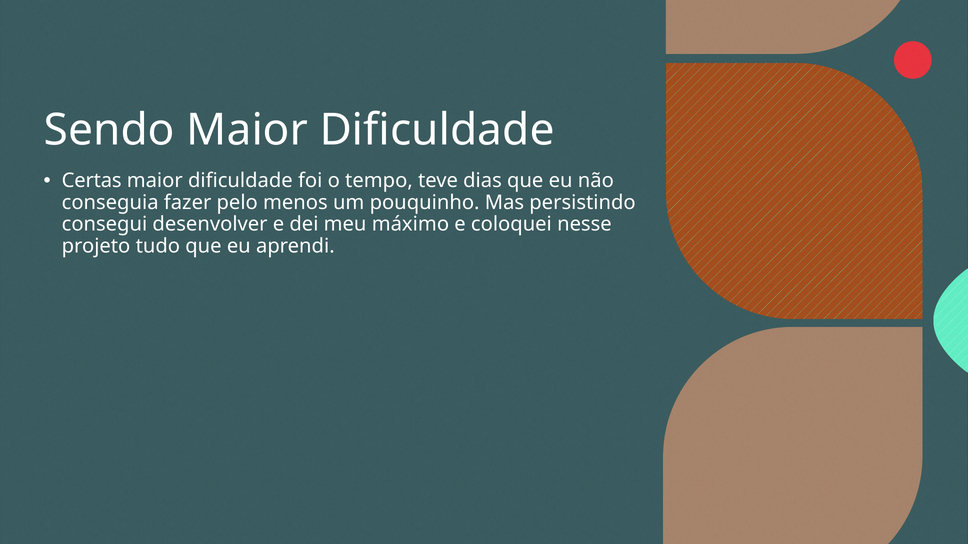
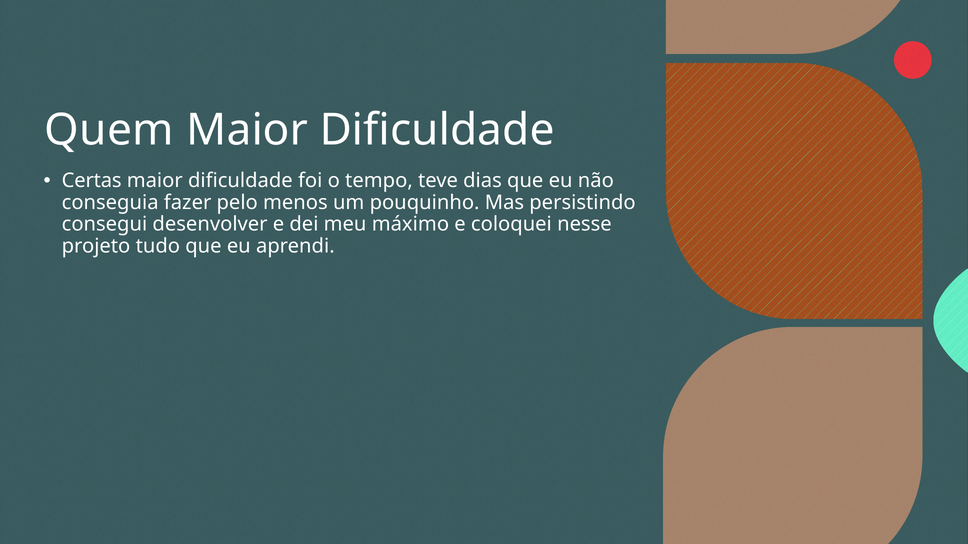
Sendo: Sendo -> Quem (109, 130)
